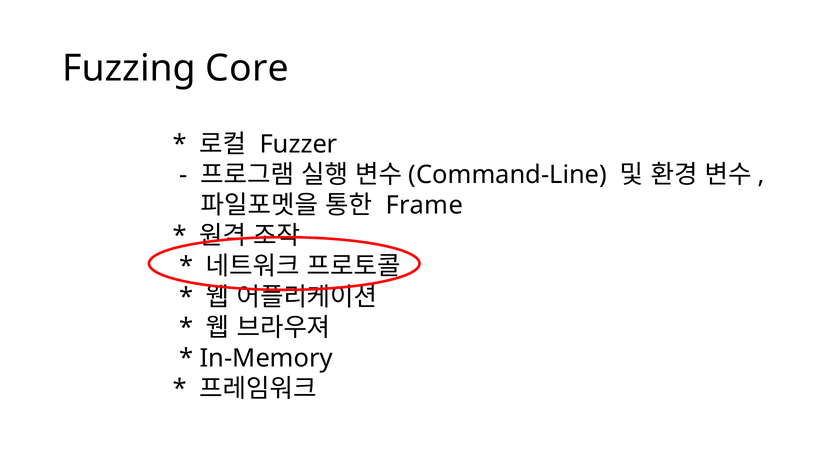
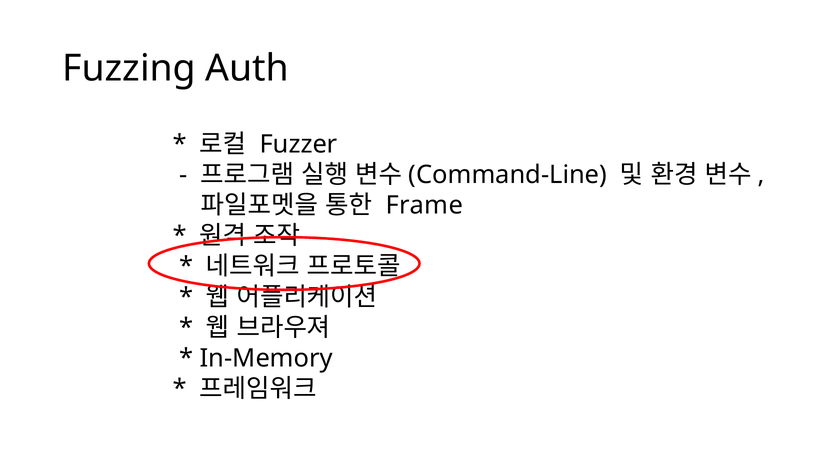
Core: Core -> Auth (247, 69)
